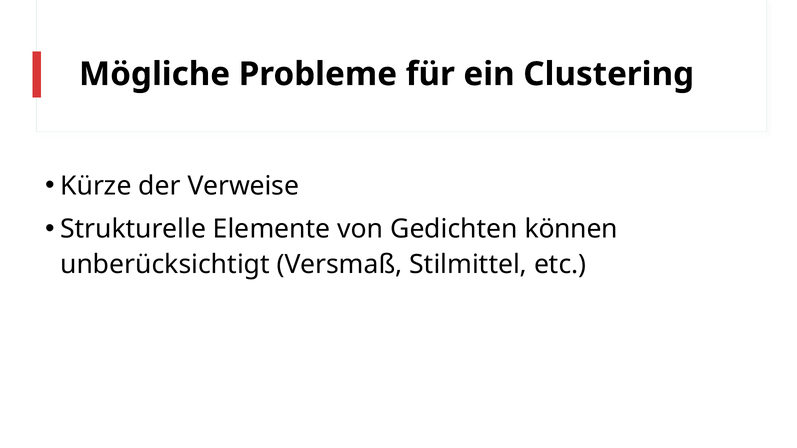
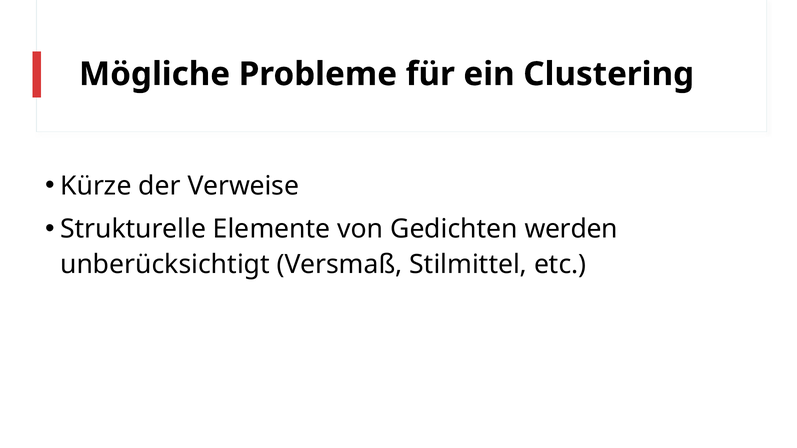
können: können -> werden (571, 229)
